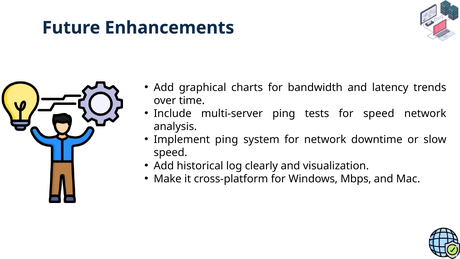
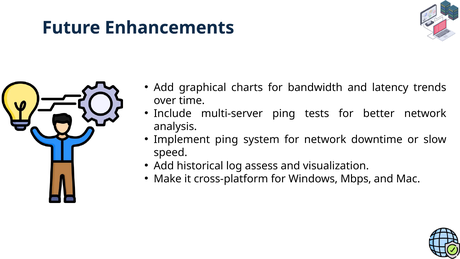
for speed: speed -> better (379, 113)
clearly: clearly -> assess (261, 166)
